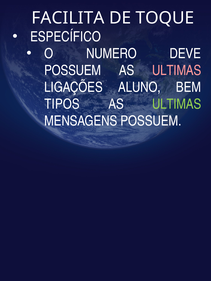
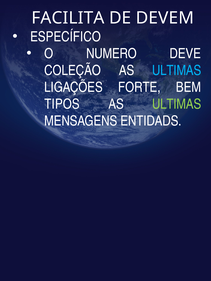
TOQUE: TOQUE -> DEVEM (165, 18)
POSSUEM: POSSUEM -> COLEÇÃO (73, 71)
ULTIMAS colour: pink -> light blue (177, 71)
ALUNO: ALUNO -> FORTE (139, 87)
MENSAGENS POSSUEM: POSSUEM -> ENTIDADS (151, 121)
